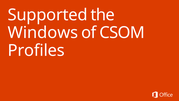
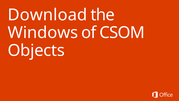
Supported: Supported -> Download (47, 15)
Profiles: Profiles -> Objects (36, 50)
